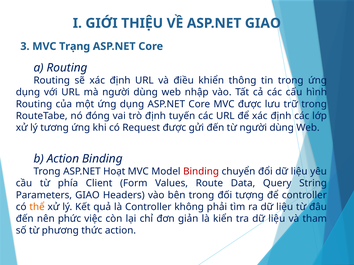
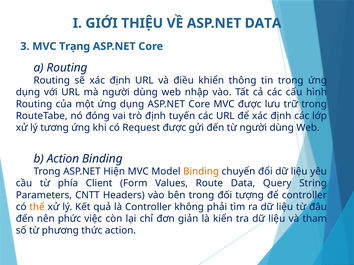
ASP.NET GIAO: GIAO -> DATA (263, 23)
Hoạt: Hoạt -> Hiện (114, 172)
Binding colour: red -> orange (201, 172)
Parameters GIAO: GIAO -> CNTT (87, 195)
